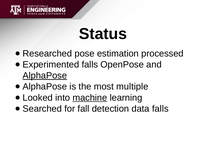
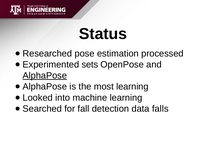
falls: falls -> sets (90, 64)
most multiple: multiple -> learning (132, 86)
machine underline: present -> none (90, 97)
